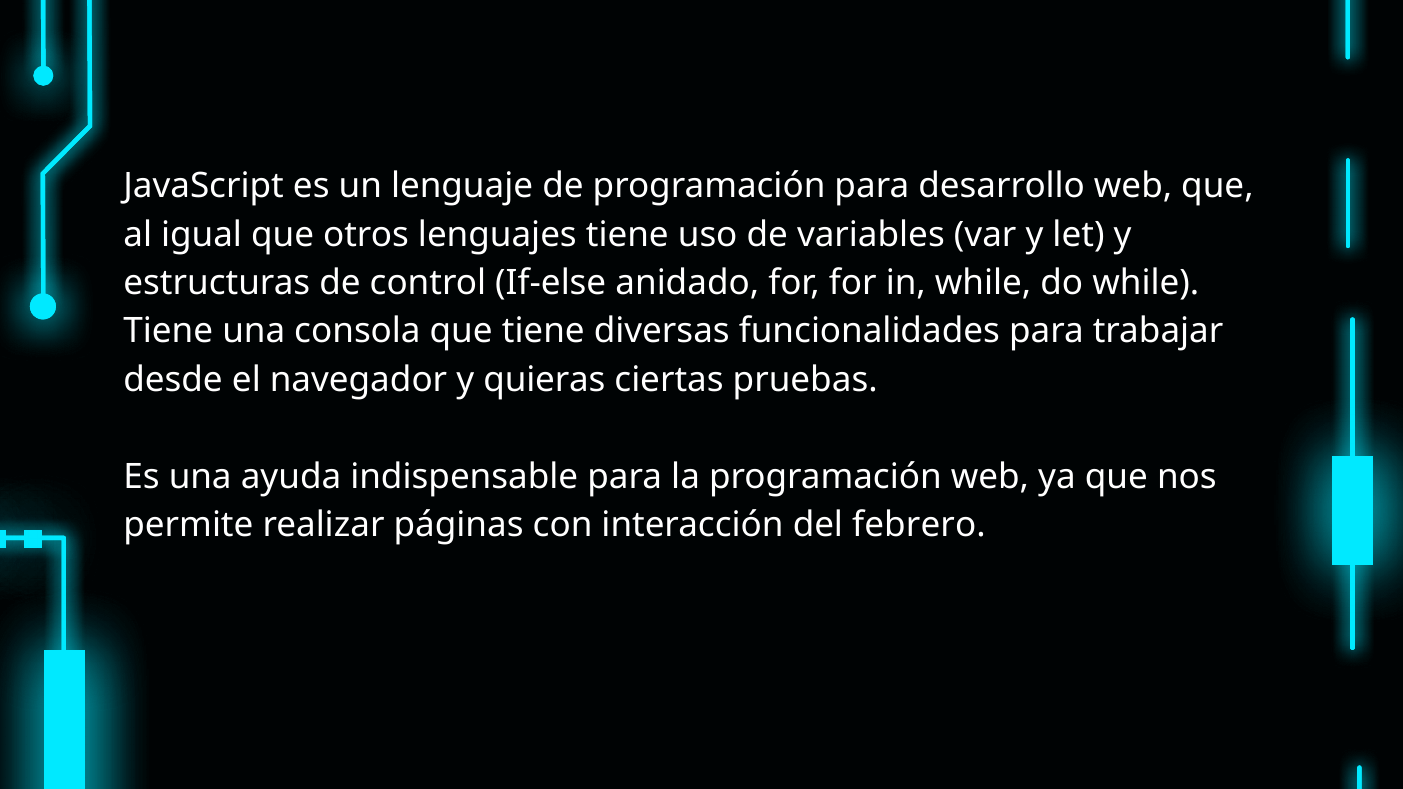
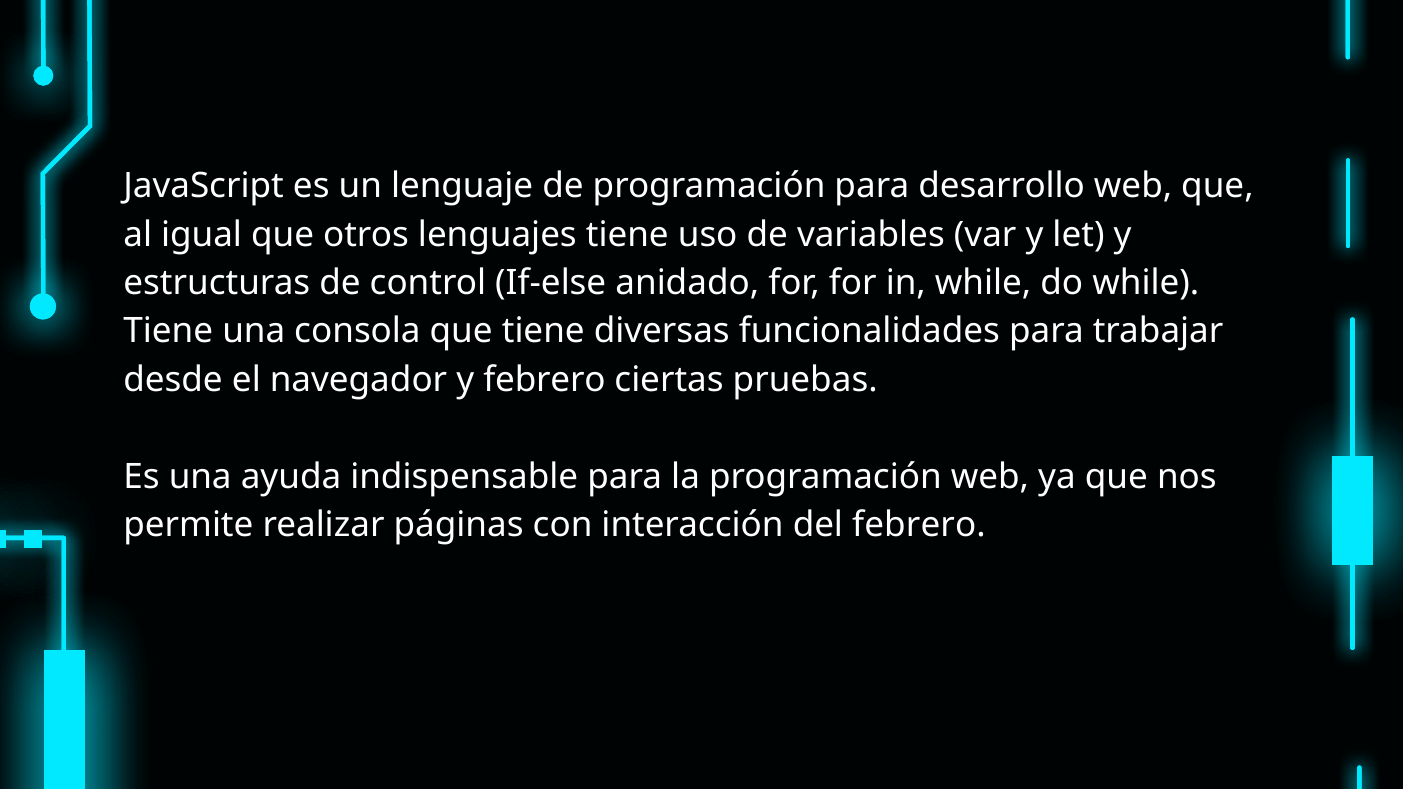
y quieras: quieras -> febrero (544, 380)
